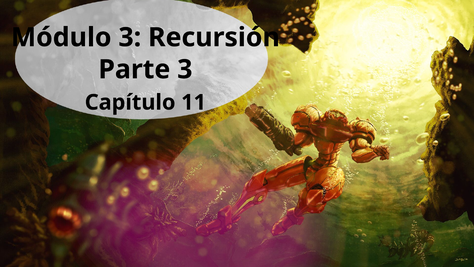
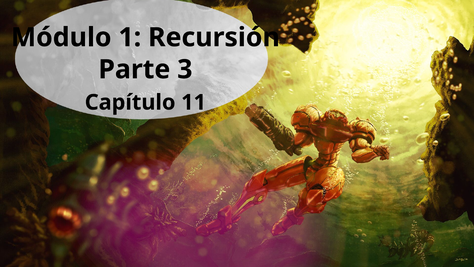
Módulo 3: 3 -> 1 (130, 37)
